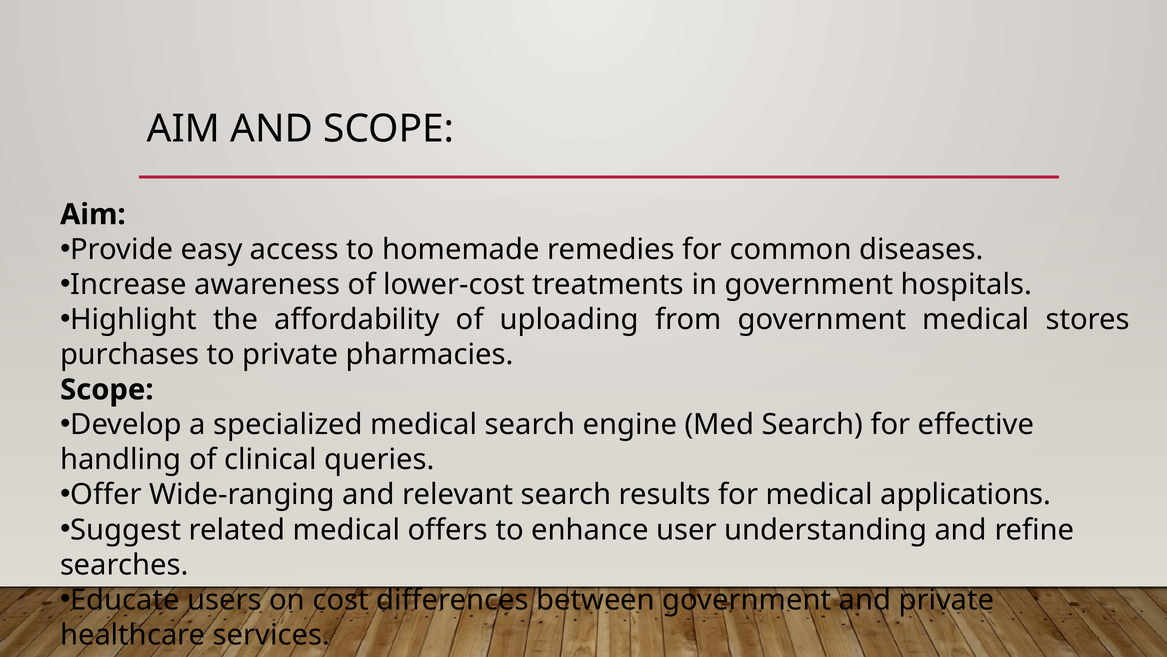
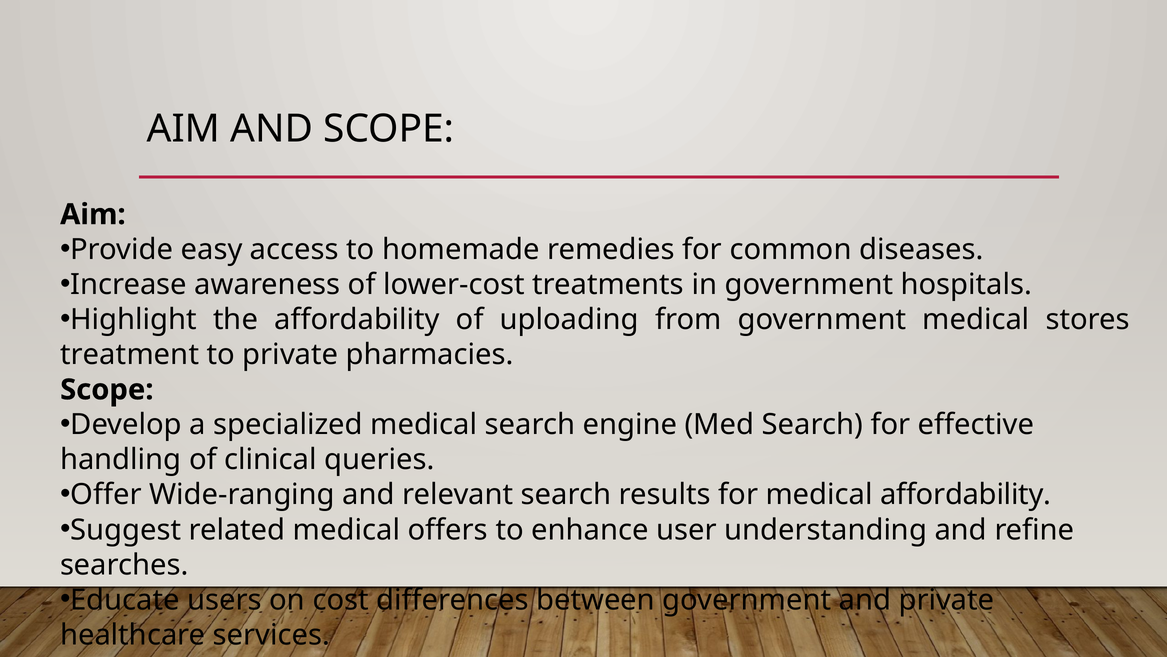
purchases: purchases -> treatment (130, 354)
medical applications: applications -> affordability (966, 494)
